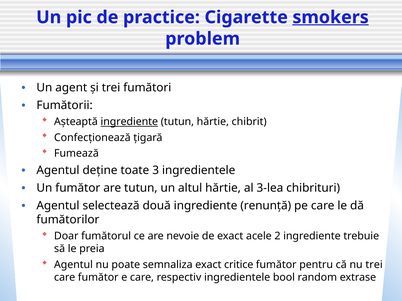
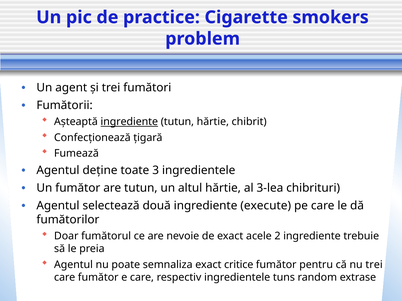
smokers underline: present -> none (331, 17)
renunță: renunță -> execute (266, 206)
bool: bool -> tuns (284, 278)
